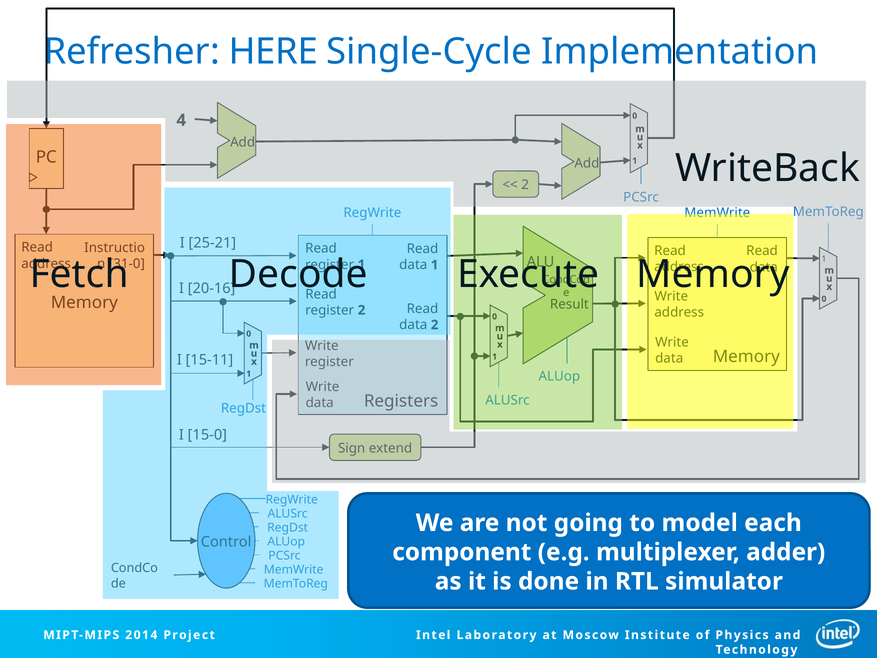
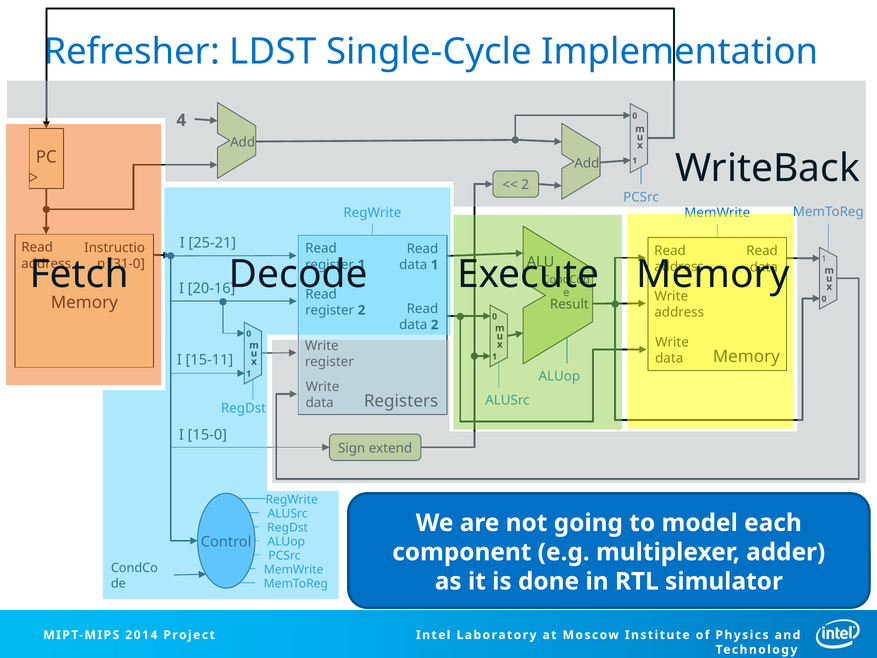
HERE: HERE -> LDST (273, 52)
